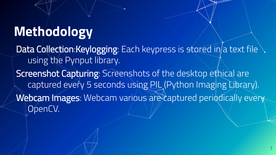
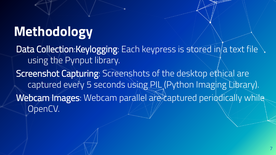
various: various -> parallel (133, 98)
periodically every: every -> while (254, 98)
